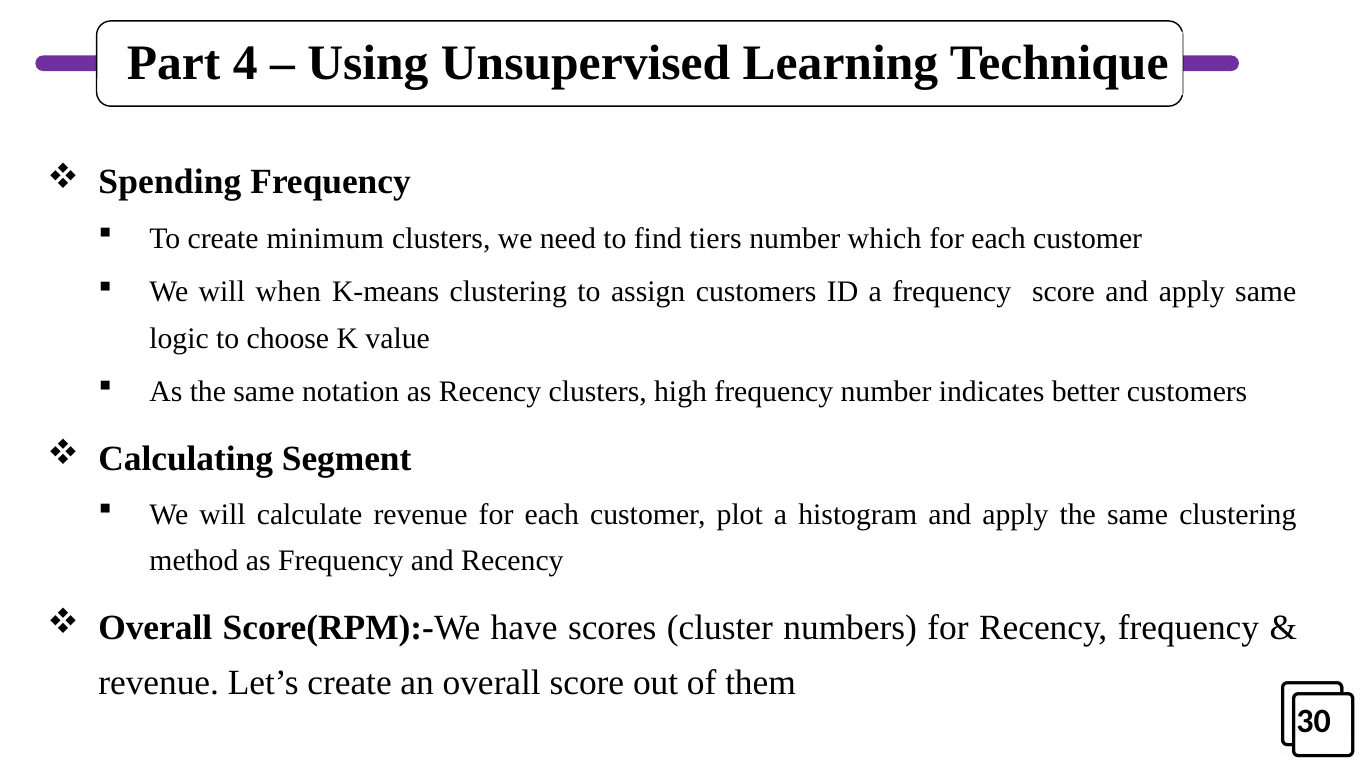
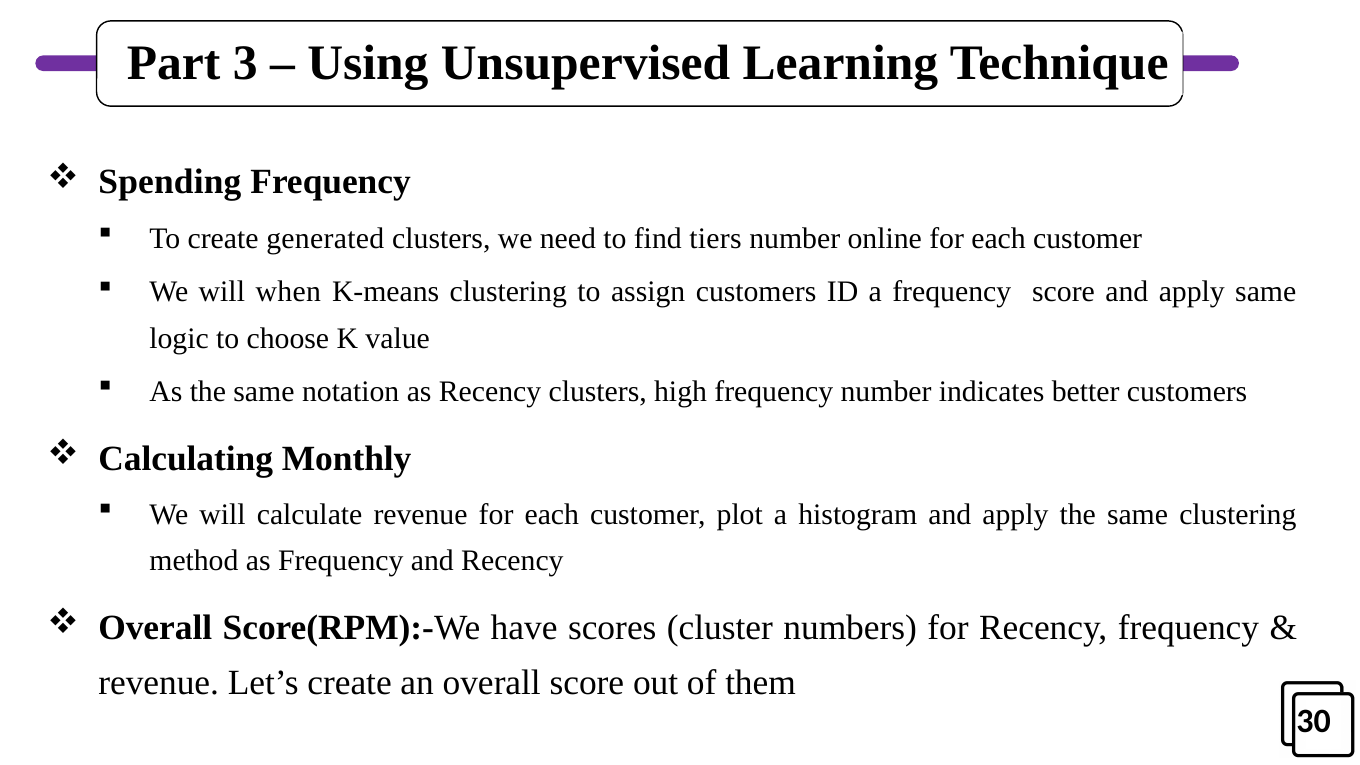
4: 4 -> 3 (245, 63)
minimum: minimum -> generated (325, 239)
which: which -> online (885, 239)
Segment: Segment -> Monthly (347, 458)
